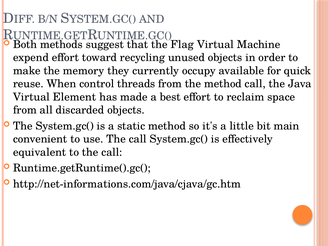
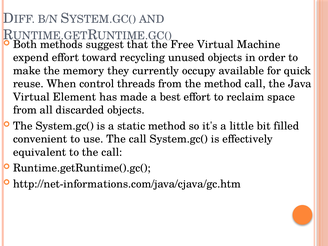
Flag: Flag -> Free (182, 44)
main: main -> filled (286, 126)
